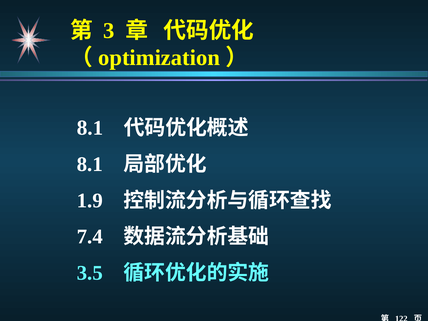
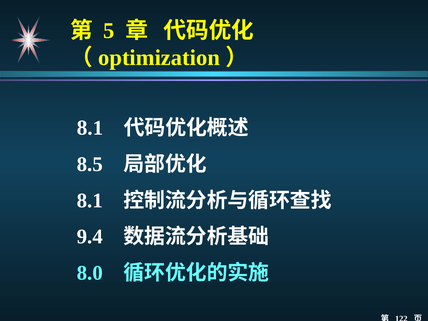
3: 3 -> 5 (109, 31)
8.1: 8.1 -> 8.5 (90, 164)
1.9: 1.9 -> 8.1 (90, 201)
7.4: 7.4 -> 9.4 (90, 237)
3.5: 3.5 -> 8.0 (90, 273)
